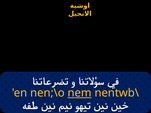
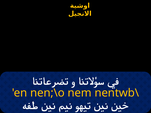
nem underline: present -> none (80, 93)
